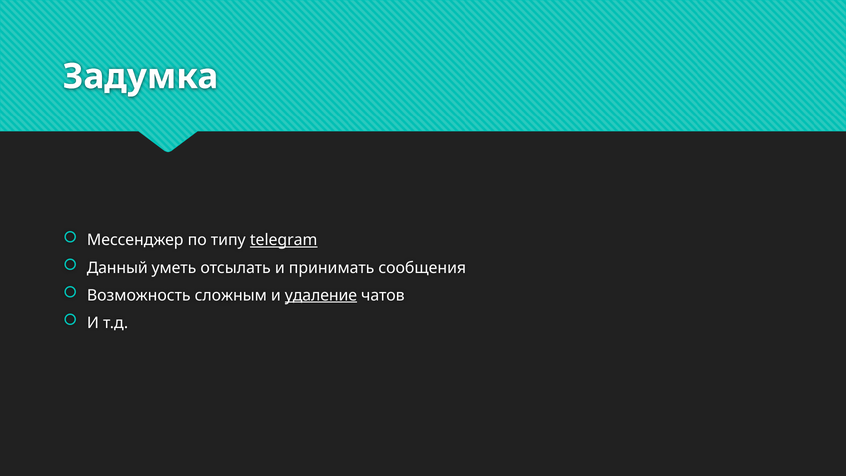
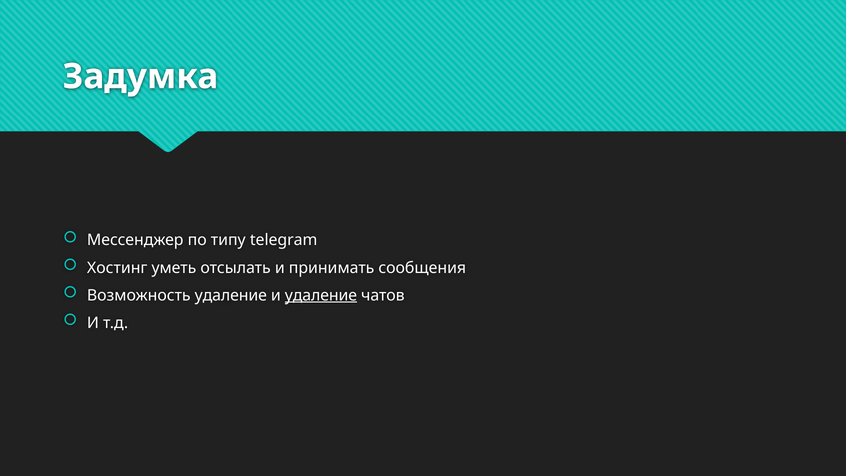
telegram underline: present -> none (284, 240)
Данный: Данный -> Хостинг (117, 268)
Возможность сложным: сложным -> удаление (231, 295)
